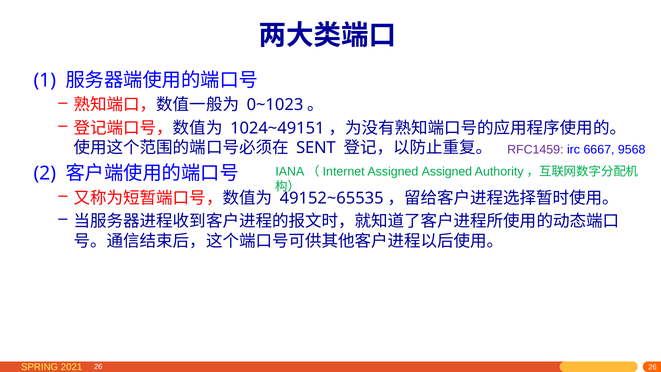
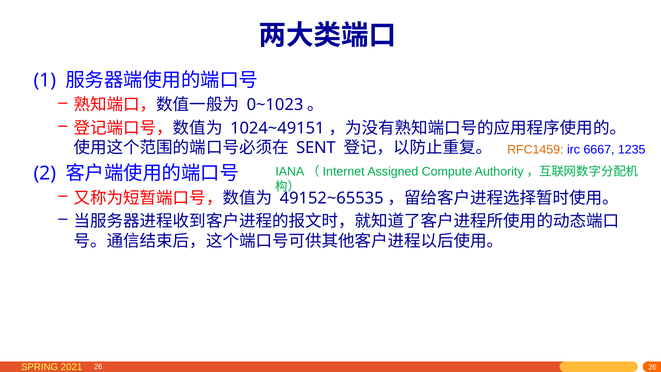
RFC1459 colour: purple -> orange (535, 150)
9568: 9568 -> 1235 (632, 150)
Assigned Assigned: Assigned -> Compute (447, 171)
